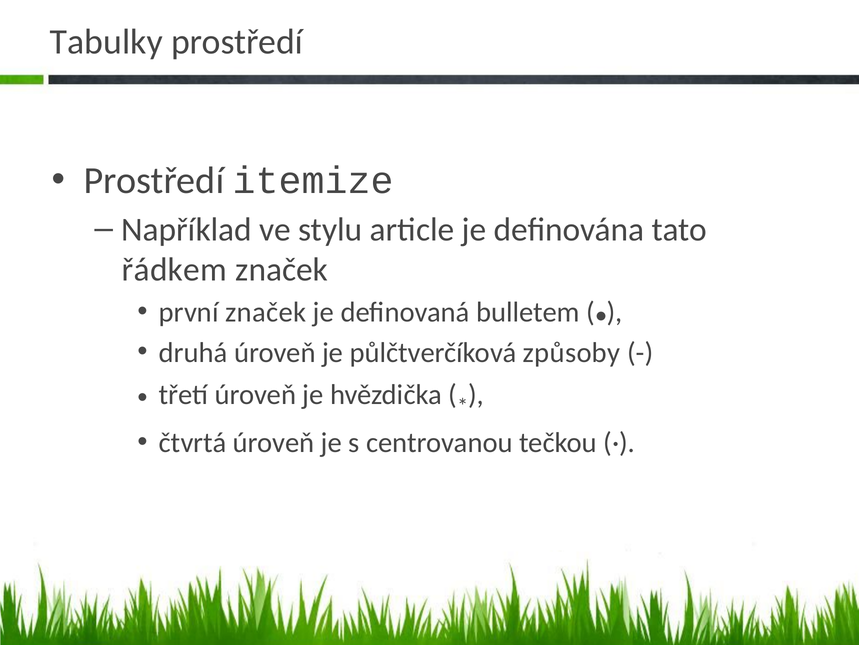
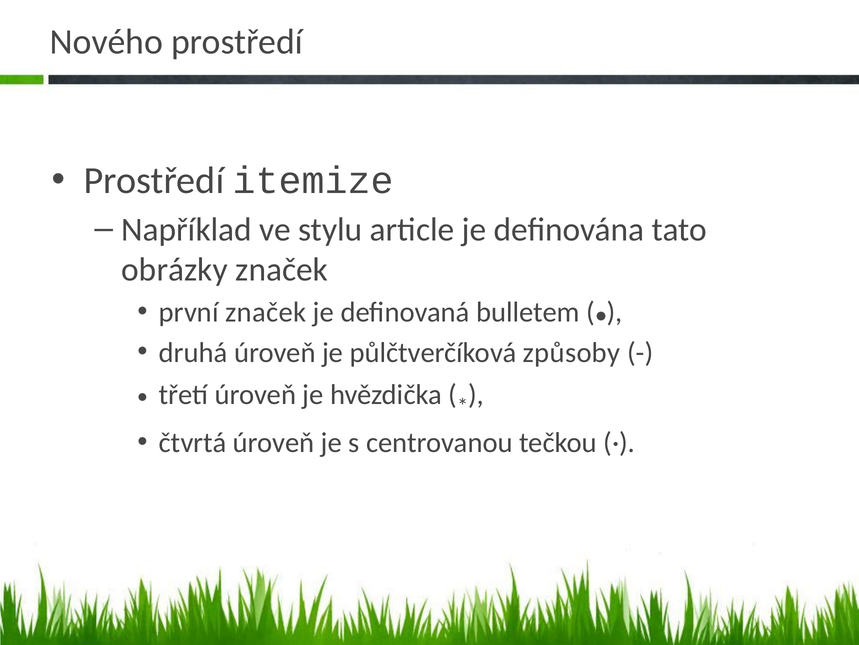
Tabulky: Tabulky -> Nového (106, 42)
řádkem: řádkem -> obrázky (175, 270)
